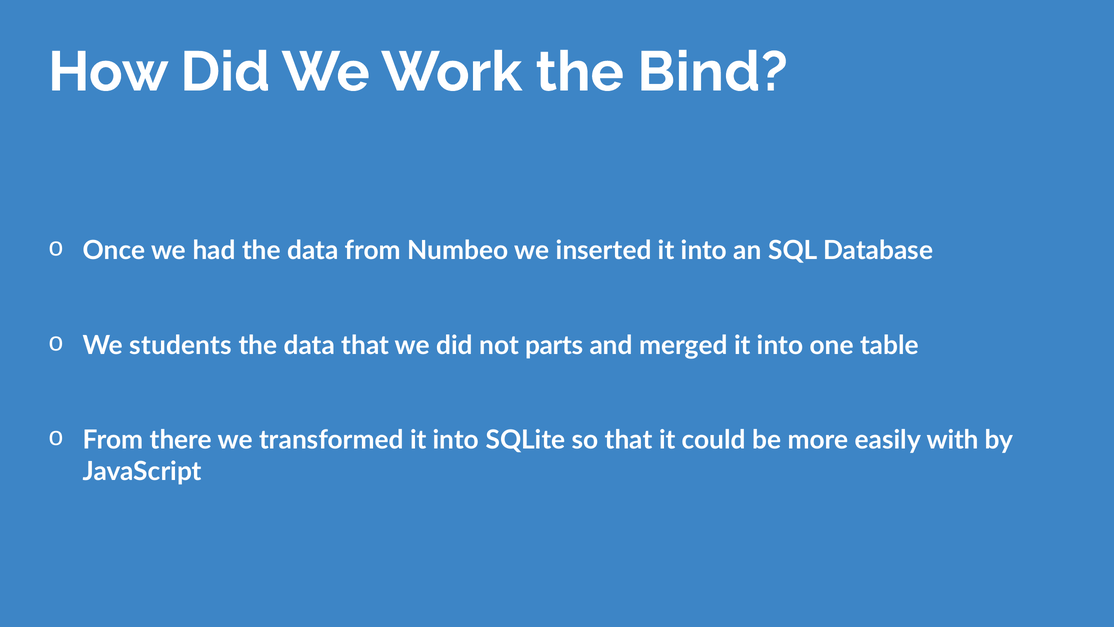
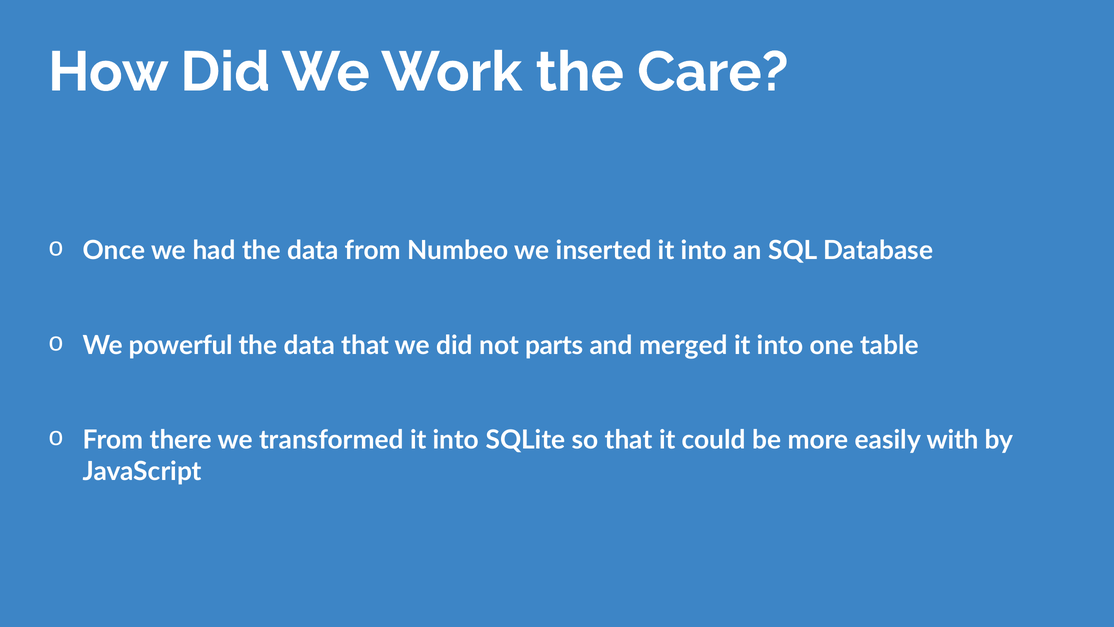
Bind: Bind -> Care (713, 72)
students: students -> powerful (181, 345)
